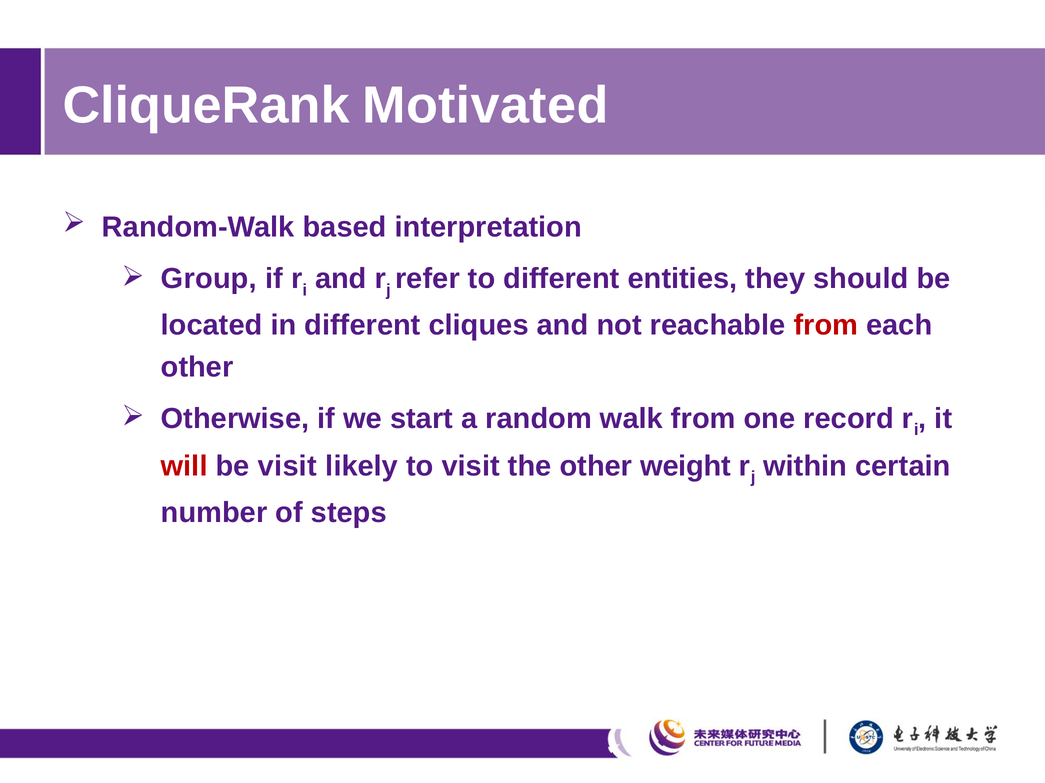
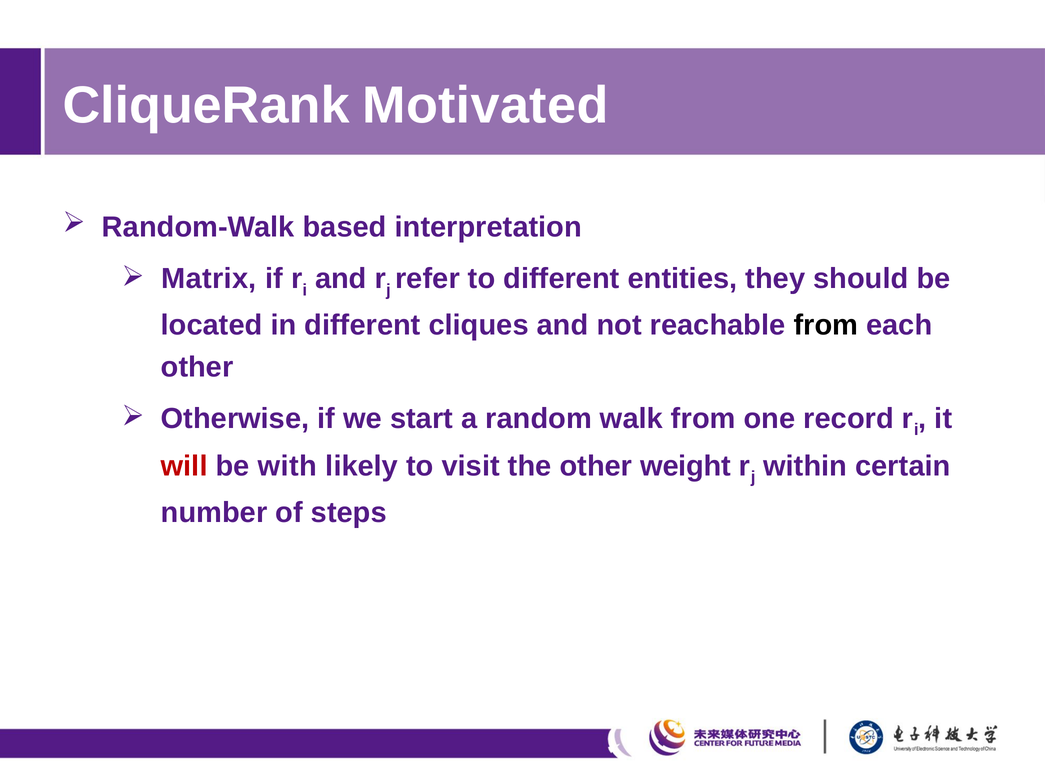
Group: Group -> Matrix (209, 279)
from colour: red -> black (826, 326)
be visit: visit -> with (287, 466)
